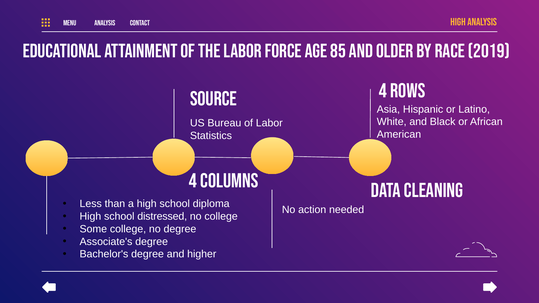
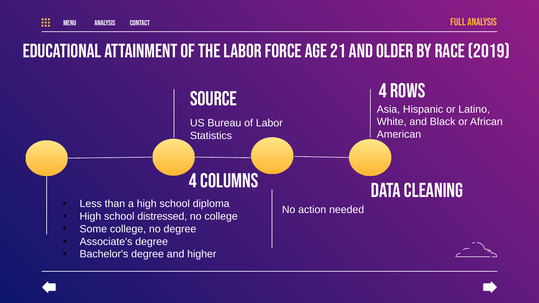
High: High -> Full (458, 22)
85: 85 -> 21 (338, 51)
